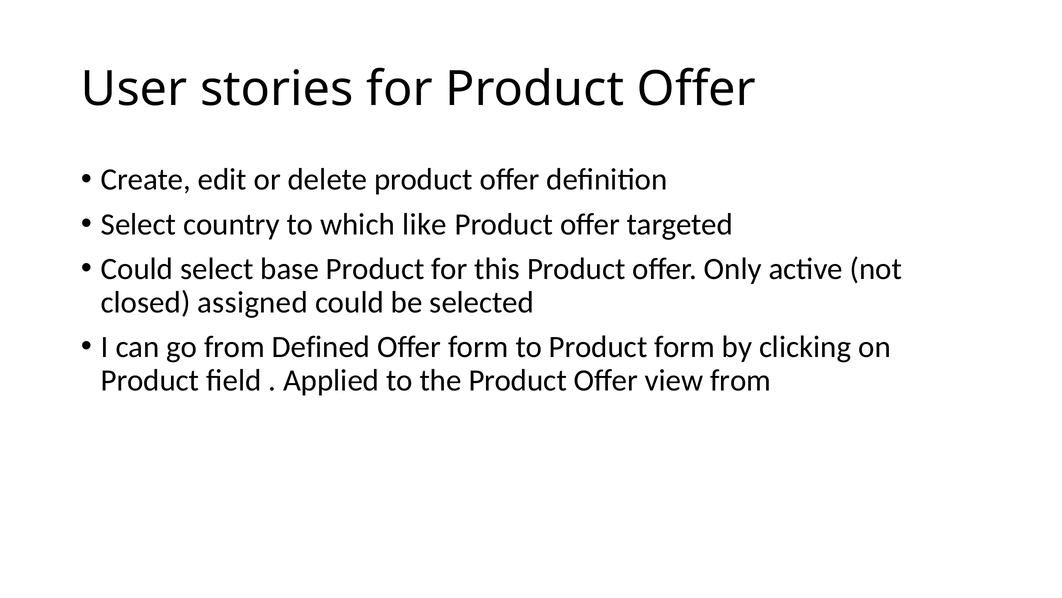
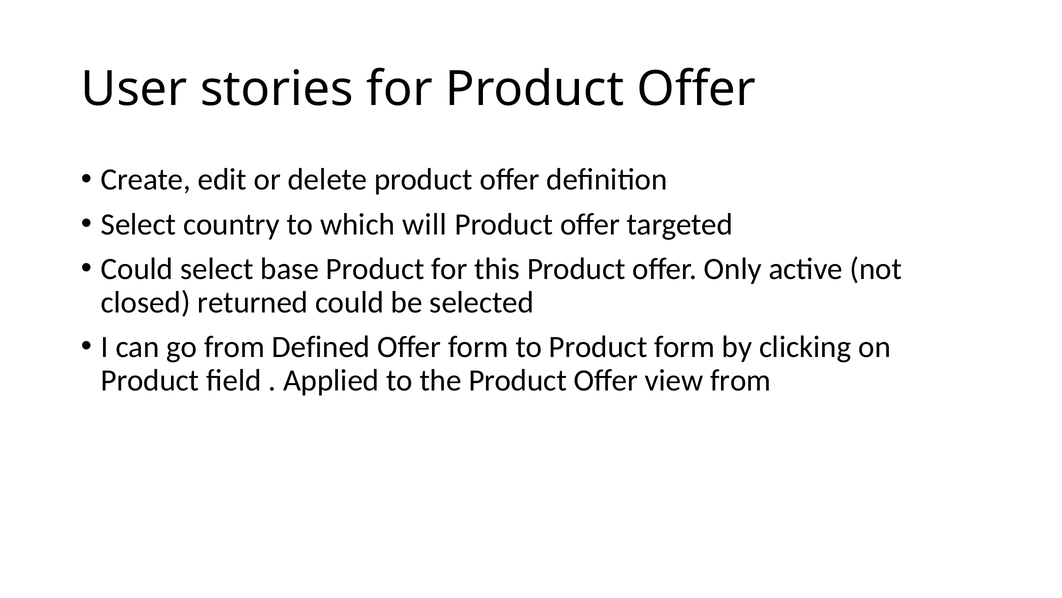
like: like -> will (425, 224)
assigned: assigned -> returned (253, 302)
